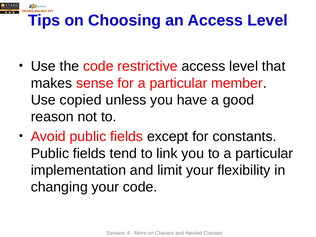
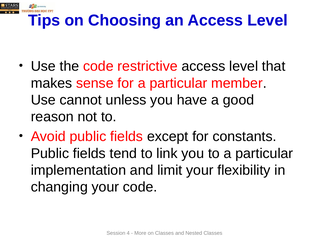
copied: copied -> cannot (81, 100)
